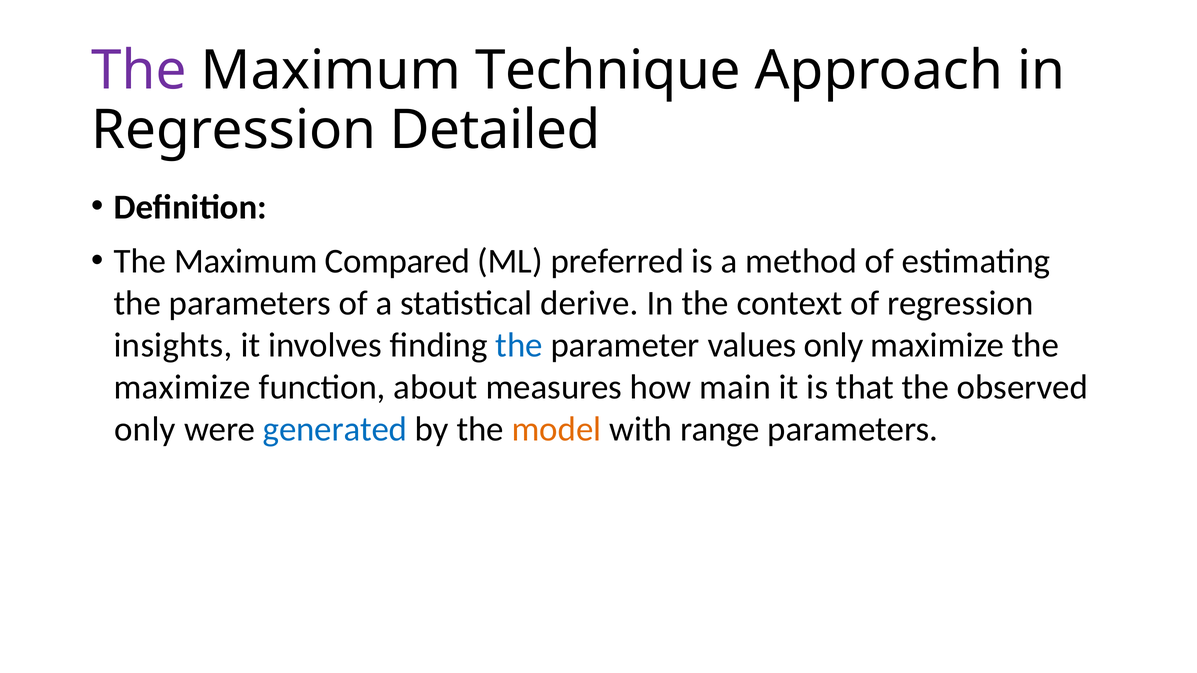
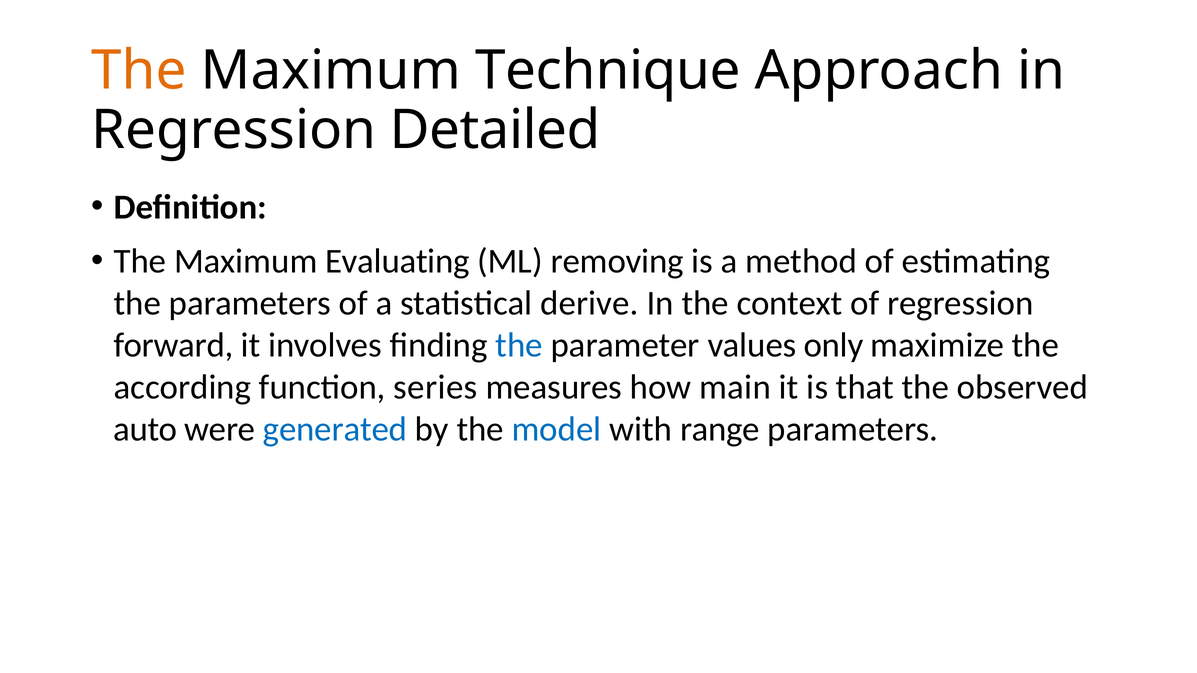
The colour: purple -> orange (139, 71)
Compared: Compared -> Evaluating (397, 262)
preferred: preferred -> removing (617, 262)
insights: insights -> forward (173, 345)
maximize: maximize -> according (182, 387)
about: about -> series (435, 387)
only: only -> auto (145, 429)
model colour: orange -> blue (557, 429)
